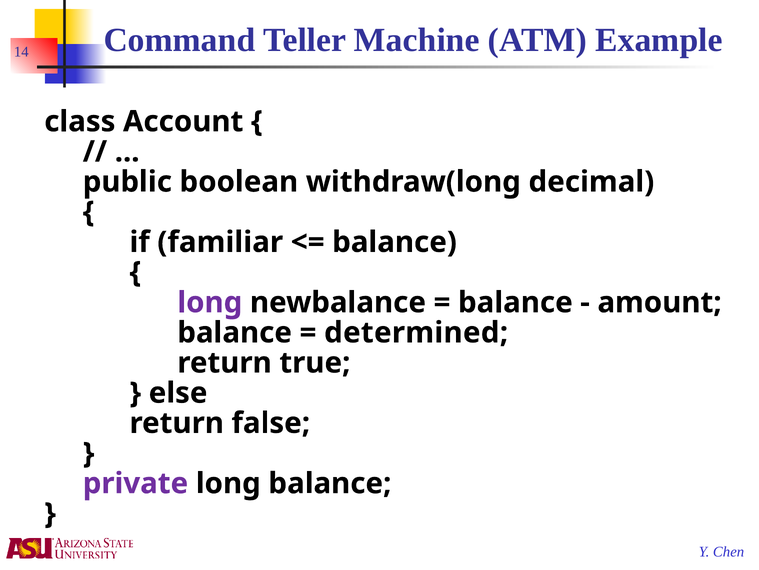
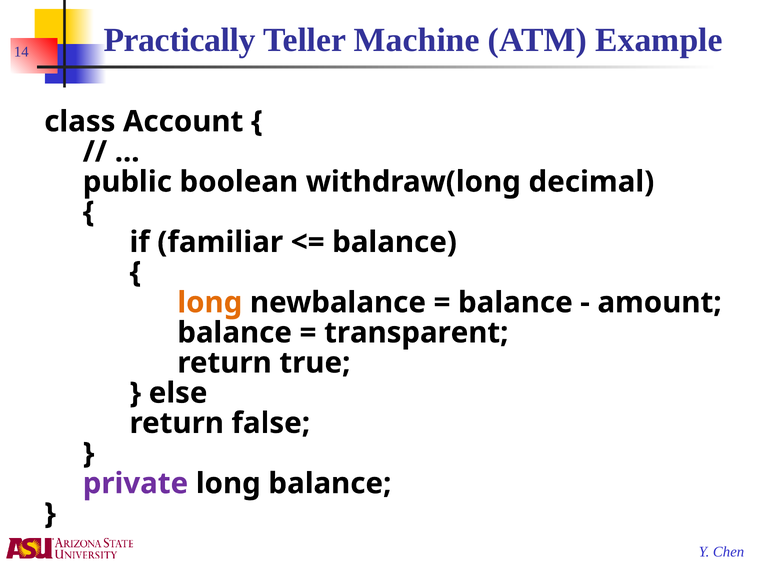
Command: Command -> Practically (180, 40)
long colour: purple -> orange (210, 302)
determined: determined -> transparent (416, 332)
